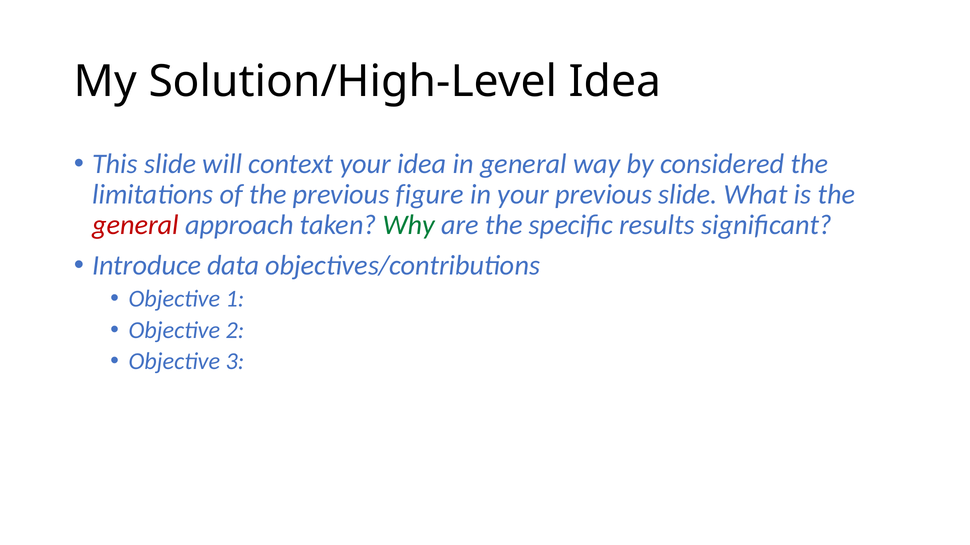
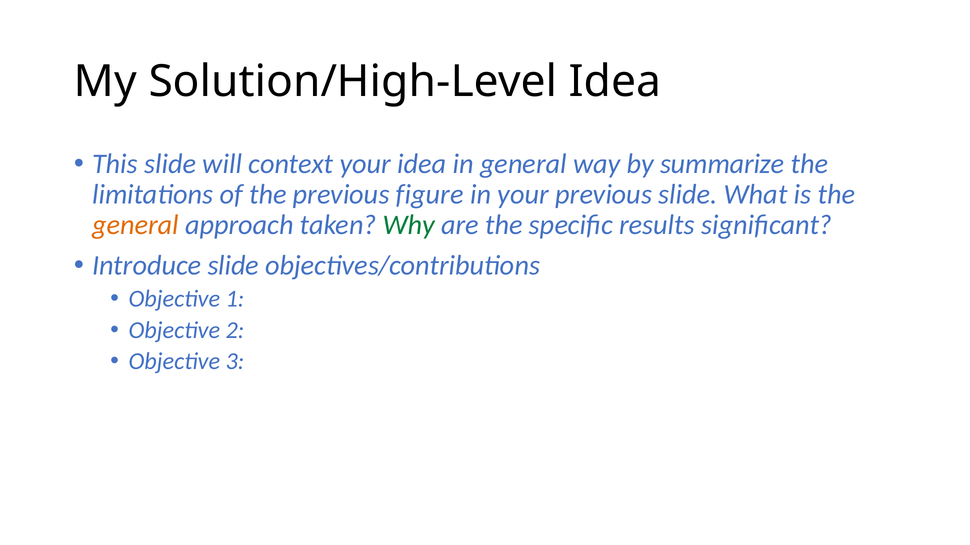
considered: considered -> summarize (722, 164)
general colour: red -> orange (135, 225)
Introduce data: data -> slide (233, 266)
